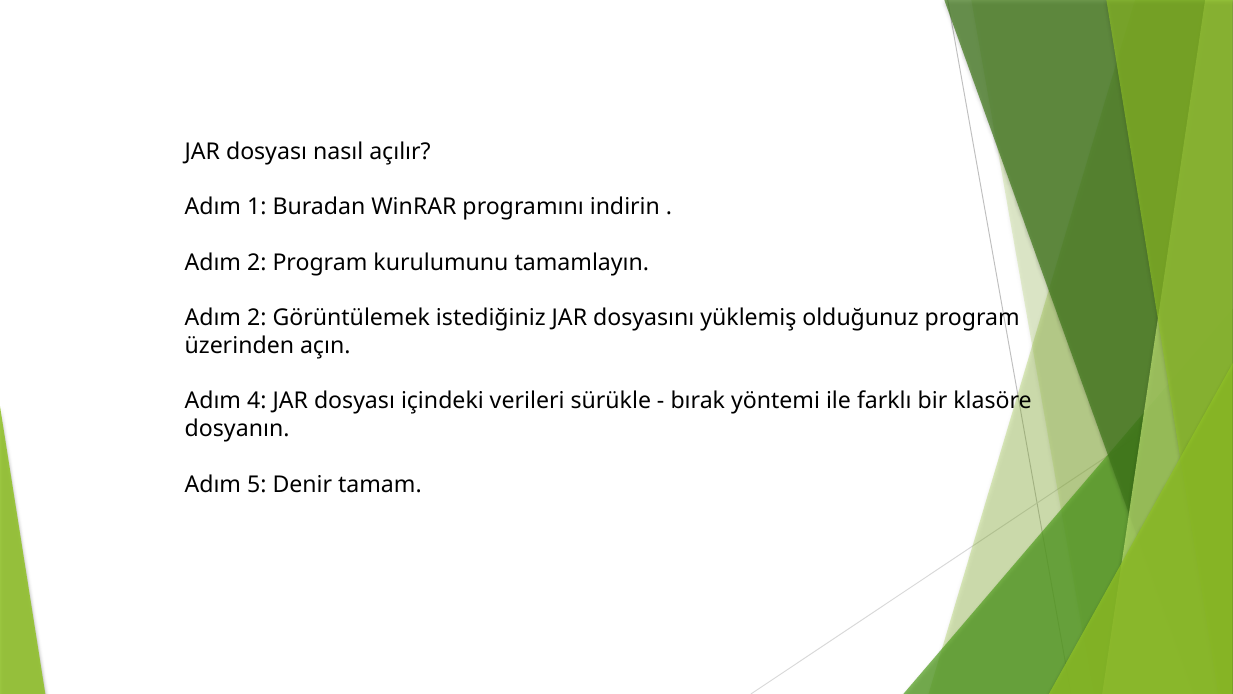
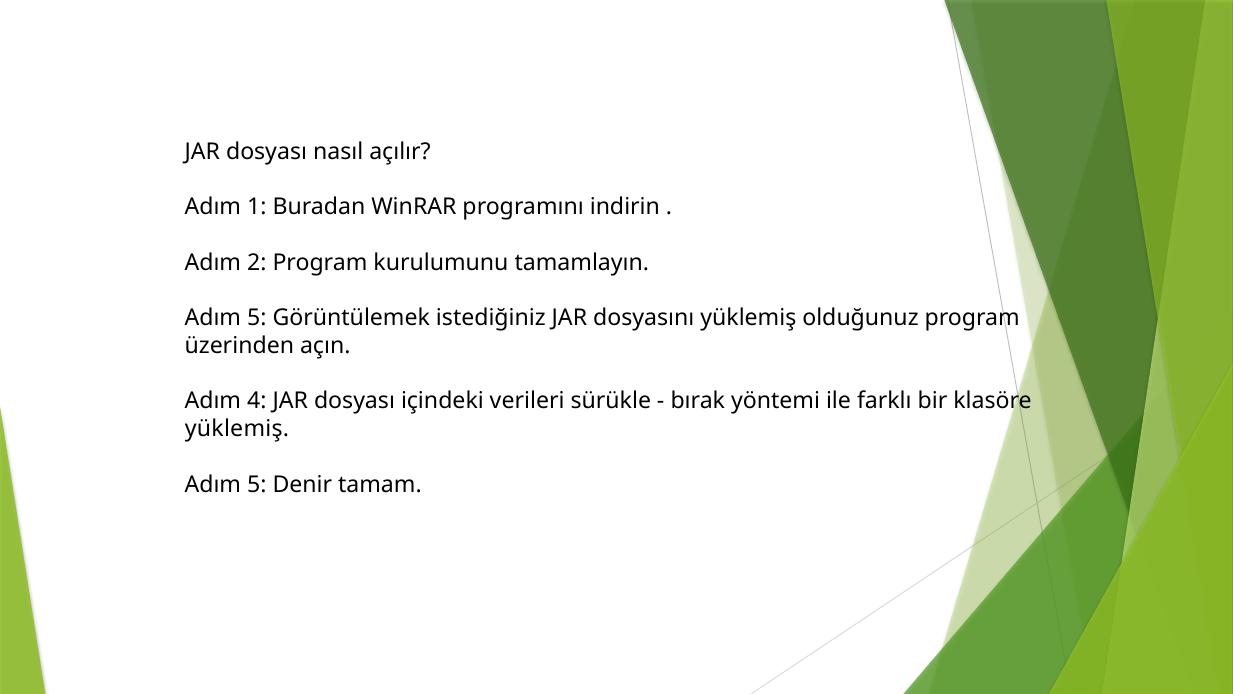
2: 2 -> 5 (257, 318)
dosyanın: dosyanın -> yüklemiş (237, 429)
